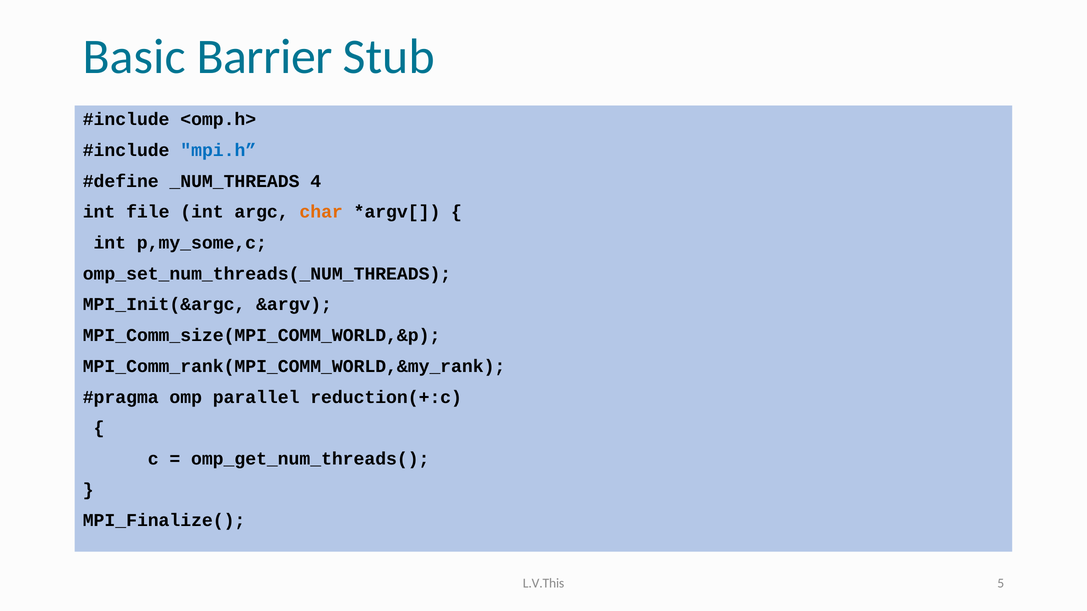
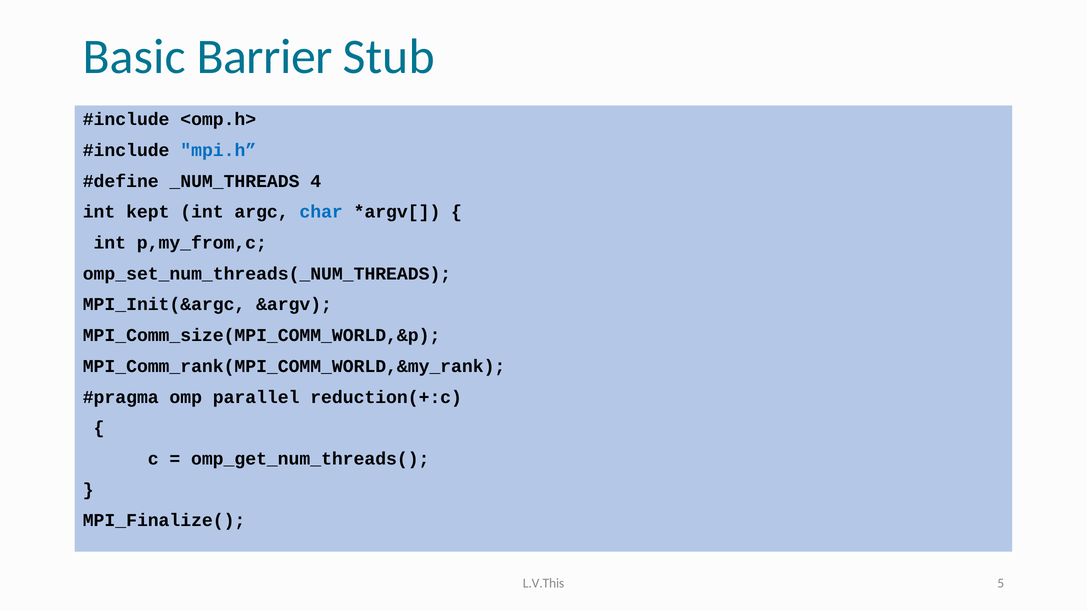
file: file -> kept (148, 212)
char colour: orange -> blue (321, 212)
p,my_some,c: p,my_some,c -> p,my_from,c (202, 243)
